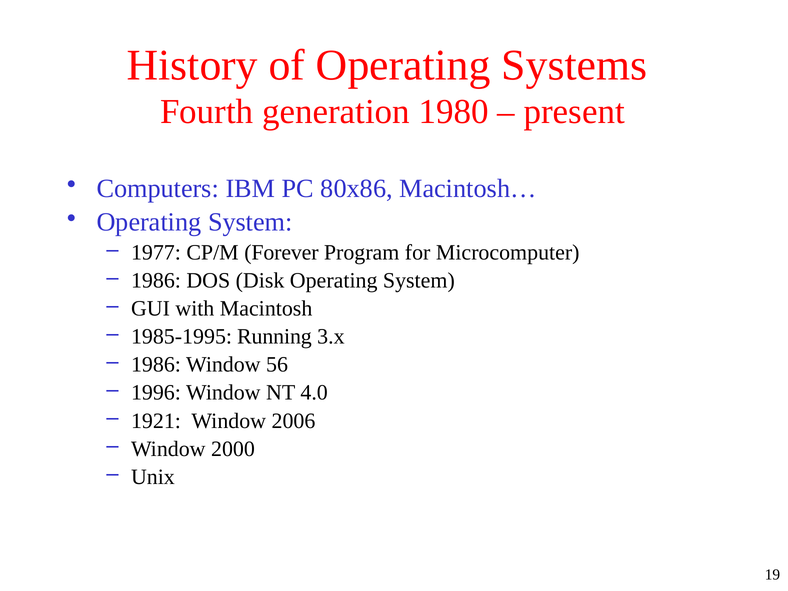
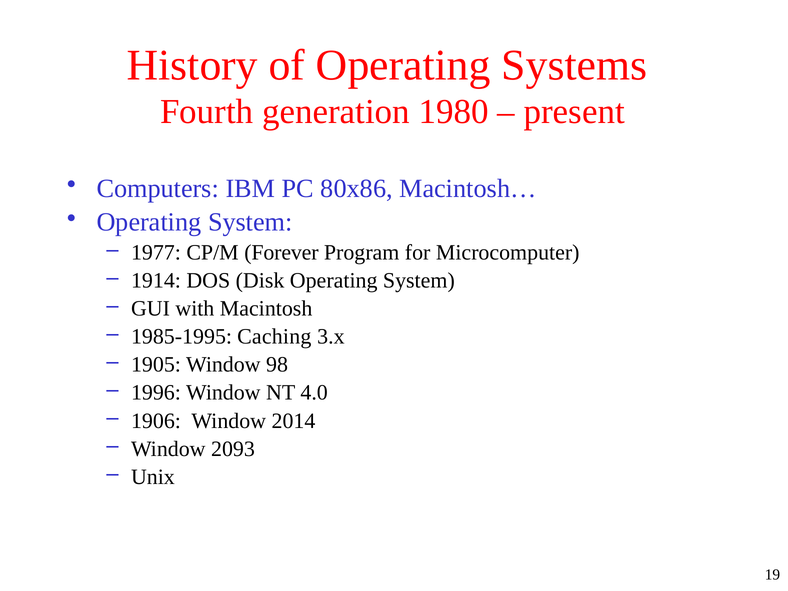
1986: 1986 -> 1914 (156, 281)
Running: Running -> Caching (274, 337)
1986: 1986 -> 1905 (156, 365)
56: 56 -> 98 (277, 365)
1921: 1921 -> 1906 (156, 421)
2006: 2006 -> 2014 (293, 421)
2000: 2000 -> 2093 (233, 449)
